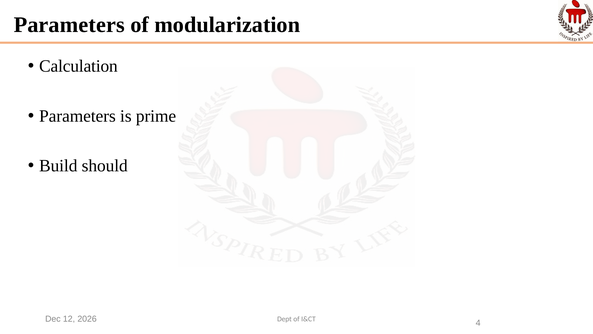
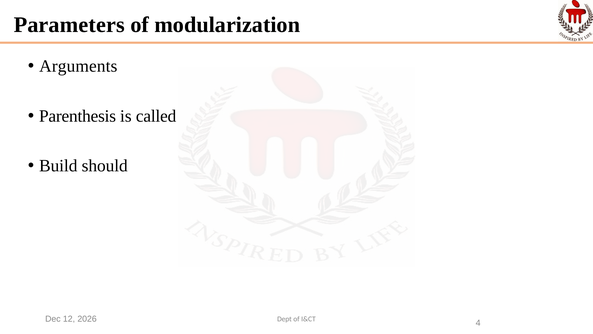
Calculation: Calculation -> Arguments (78, 66)
Parameters: Parameters -> Parenthesis (78, 116)
prime: prime -> called (156, 116)
